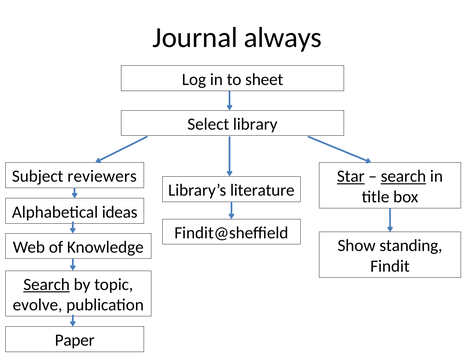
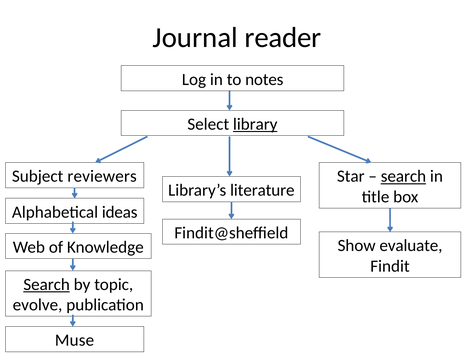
always: always -> reader (283, 38)
sheet: sheet -> notes (264, 80)
library underline: none -> present (255, 124)
Star underline: present -> none (351, 177)
standing: standing -> evaluate (411, 246)
Paper: Paper -> Muse (75, 341)
